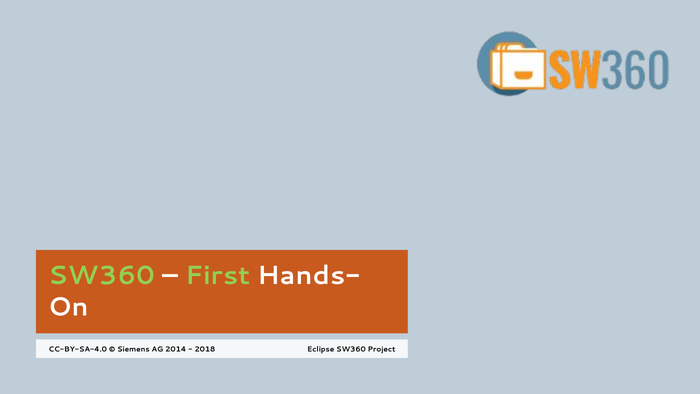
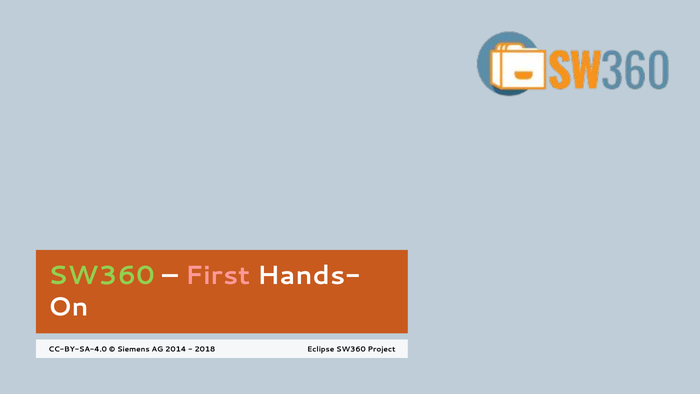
First colour: light green -> pink (218, 275)
